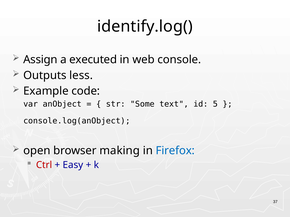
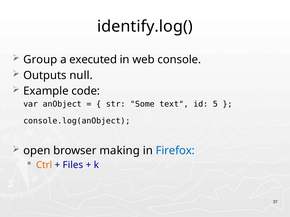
Assign: Assign -> Group (40, 60)
less: less -> null (81, 76)
Ctrl colour: red -> orange (44, 165)
Easy: Easy -> Files (73, 165)
